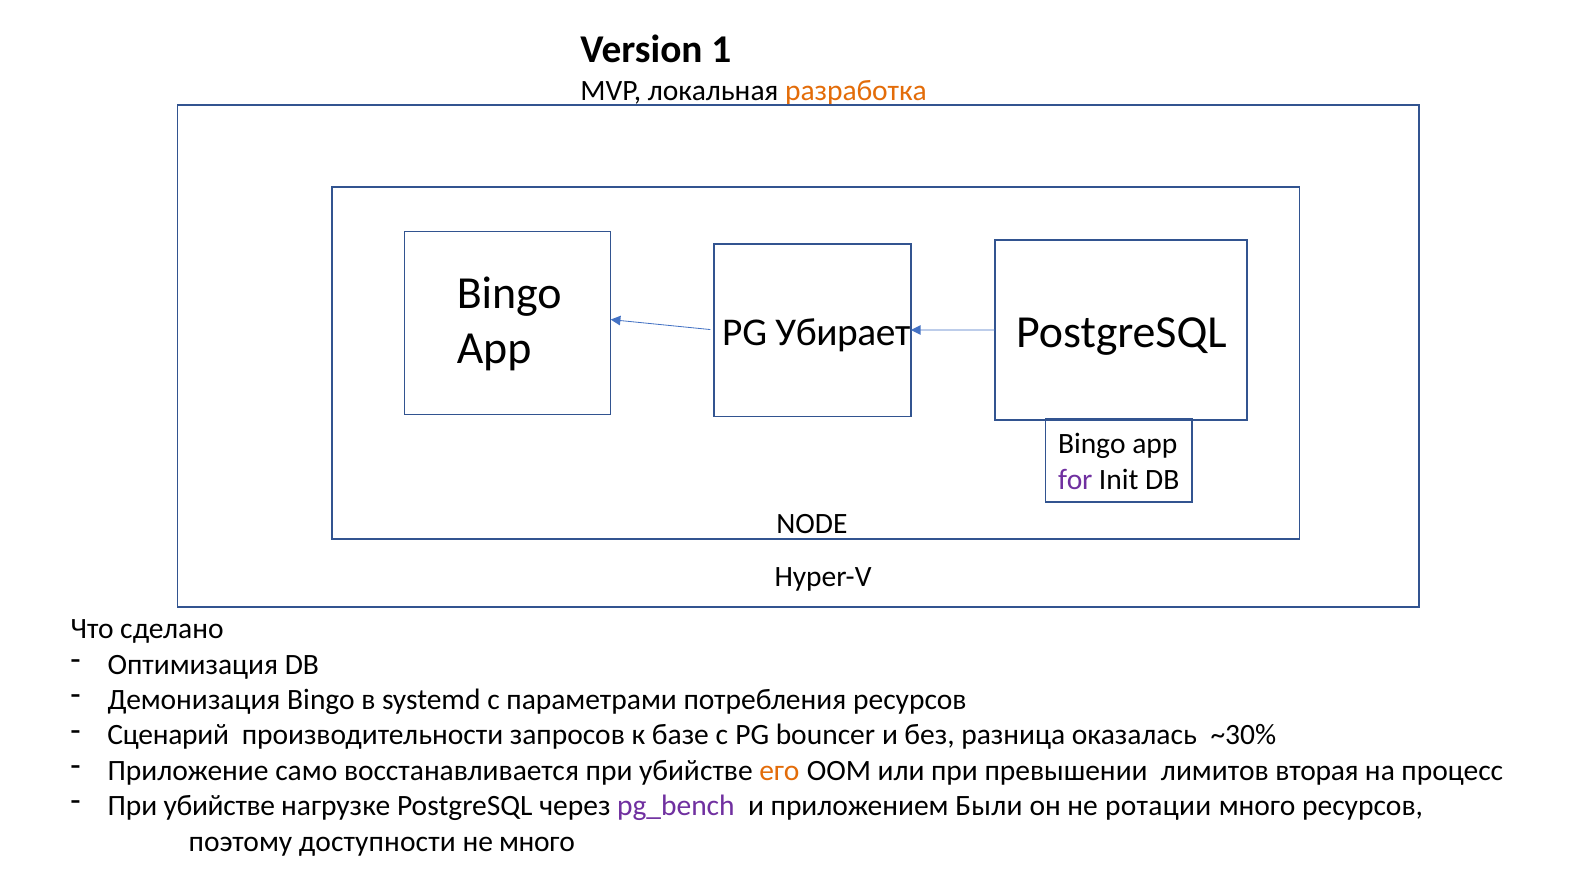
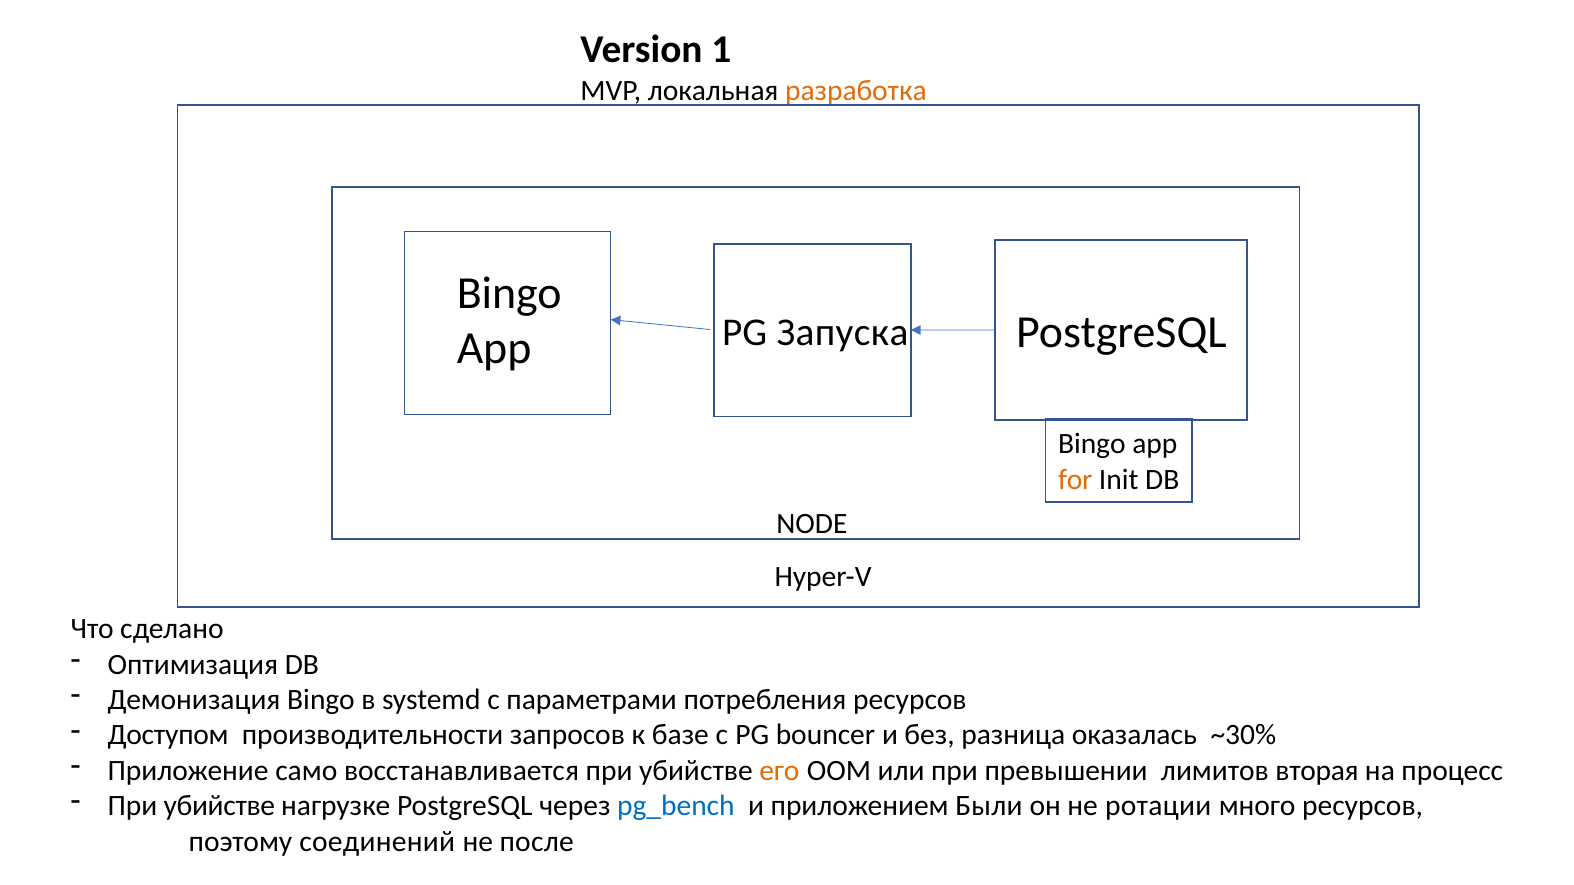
Убирает: Убирает -> Запуска (842, 332)
for colour: purple -> orange (1075, 480)
Сценарий: Сценарий -> Доступом (168, 736)
pg_bench colour: purple -> blue (676, 806)
доступности: доступности -> соединений (377, 842)
не много: много -> после (537, 842)
